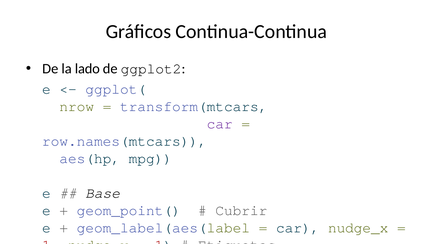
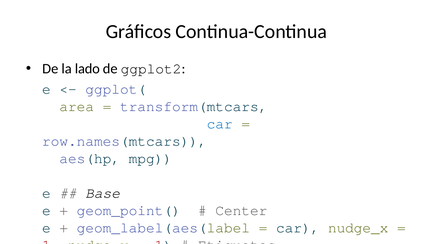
nrow: nrow -> area (77, 106)
car colour: purple -> blue (220, 124)
Cubrir: Cubrir -> Center (241, 210)
